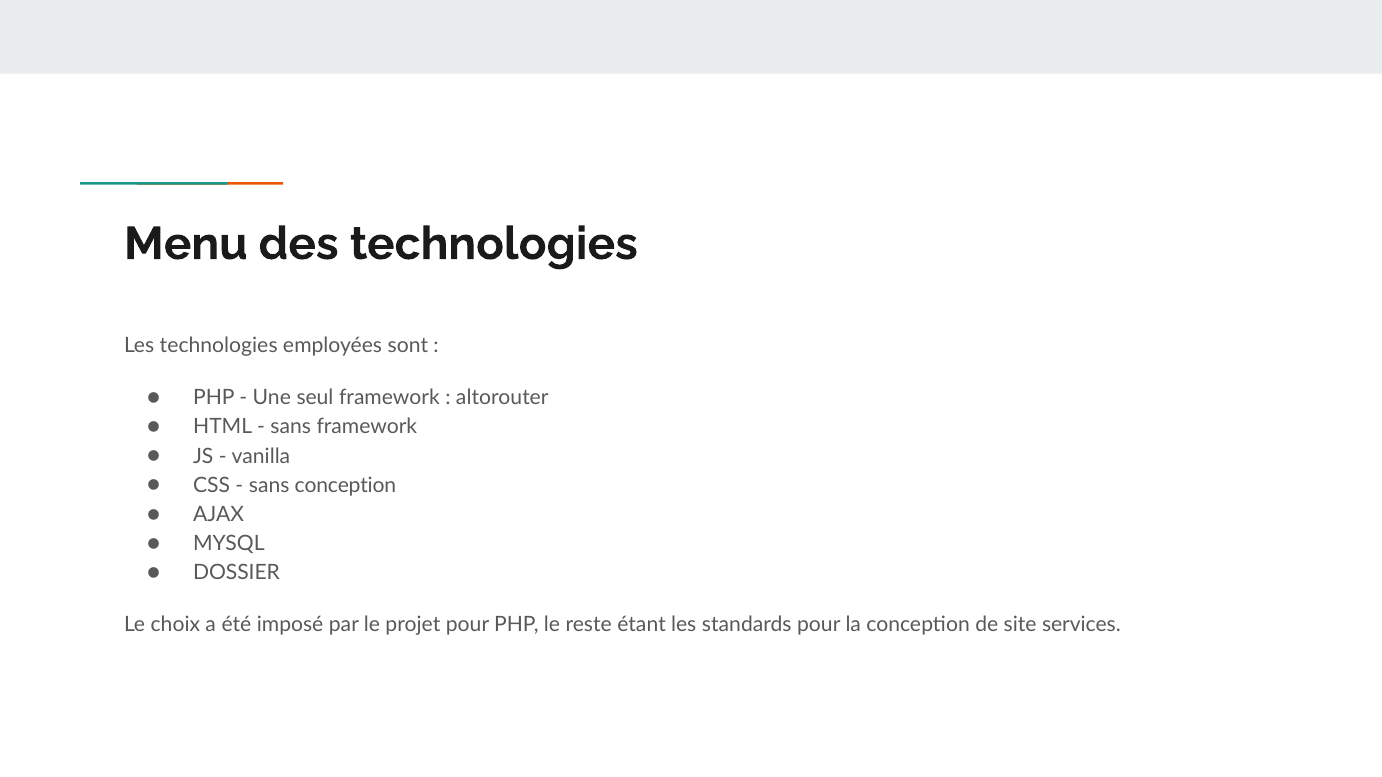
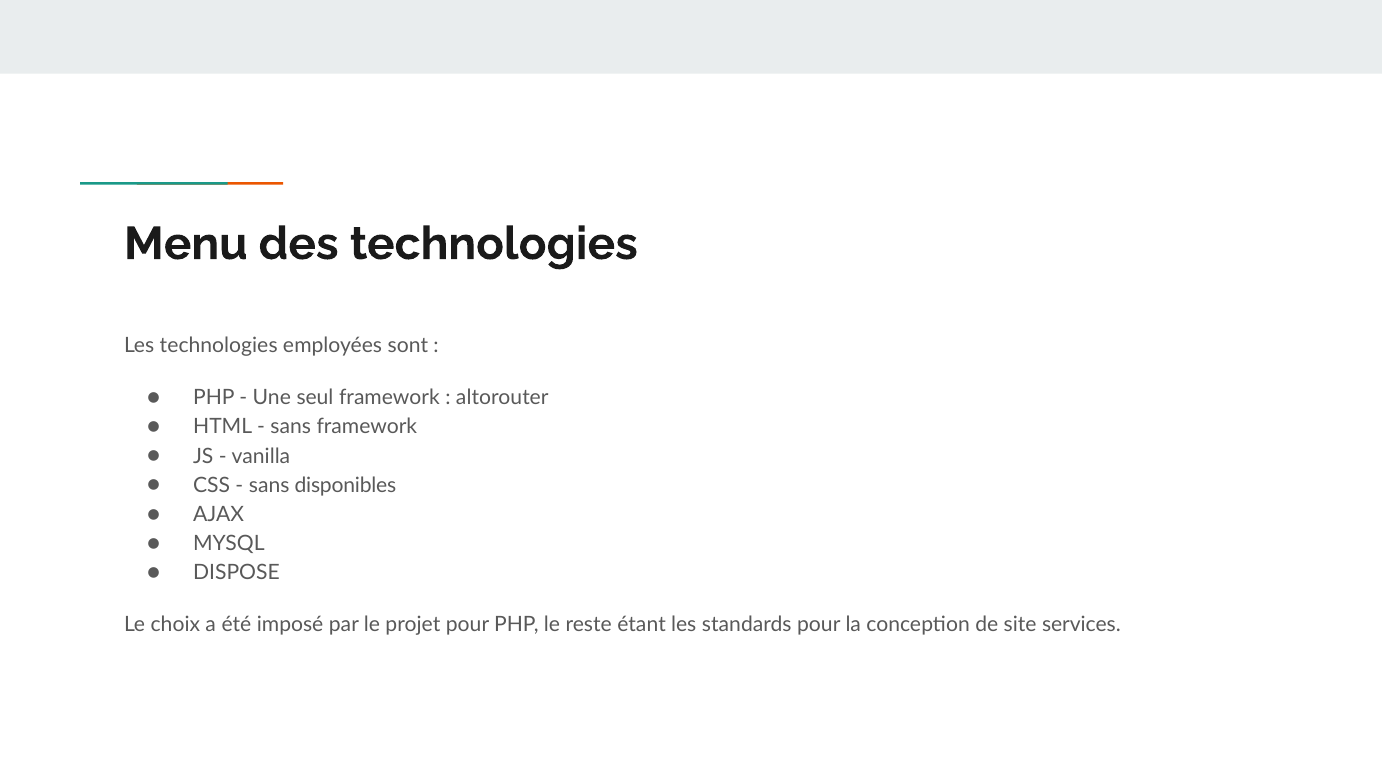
sans conception: conception -> disponibles (345, 485)
DOSSIER: DOSSIER -> DISPOSE (236, 573)
